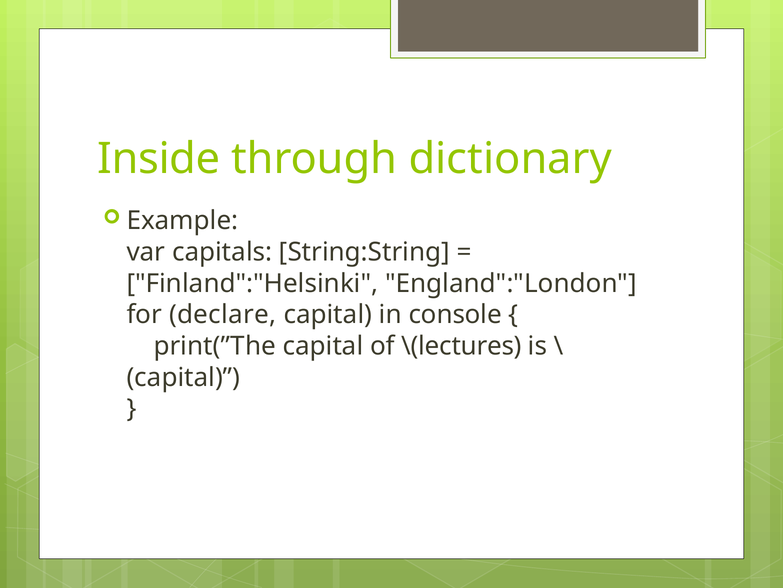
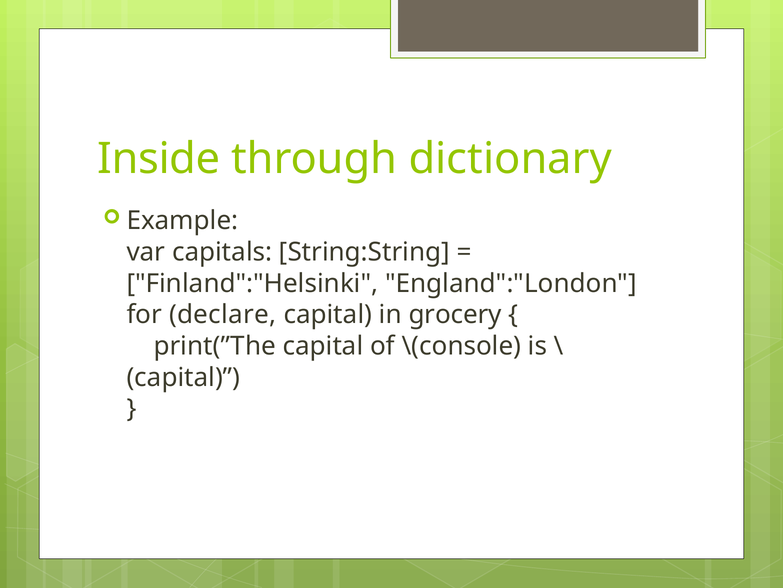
console: console -> grocery (455, 314)
\(lectures: \(lectures -> \(console (461, 346)
